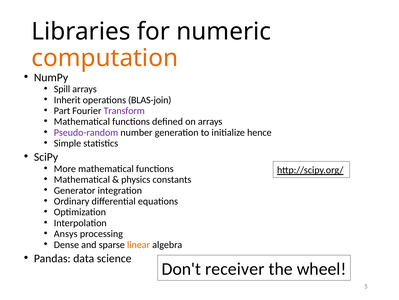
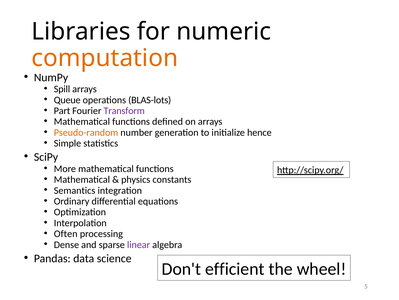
Inherit: Inherit -> Queue (67, 100)
BLAS-join: BLAS-join -> BLAS-lots (150, 100)
Pseudo-random colour: purple -> orange (86, 132)
Generator: Generator -> Semantics (75, 190)
Ansys: Ansys -> Often (66, 233)
linear colour: orange -> purple (139, 244)
receiver: receiver -> efficient (235, 268)
